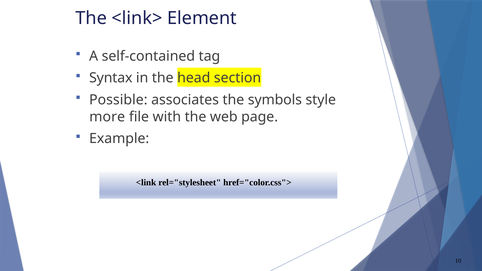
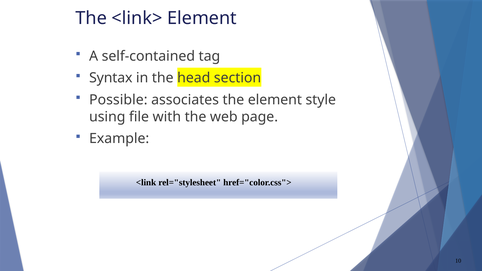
the symbols: symbols -> element (275, 100)
more: more -> using (107, 117)
